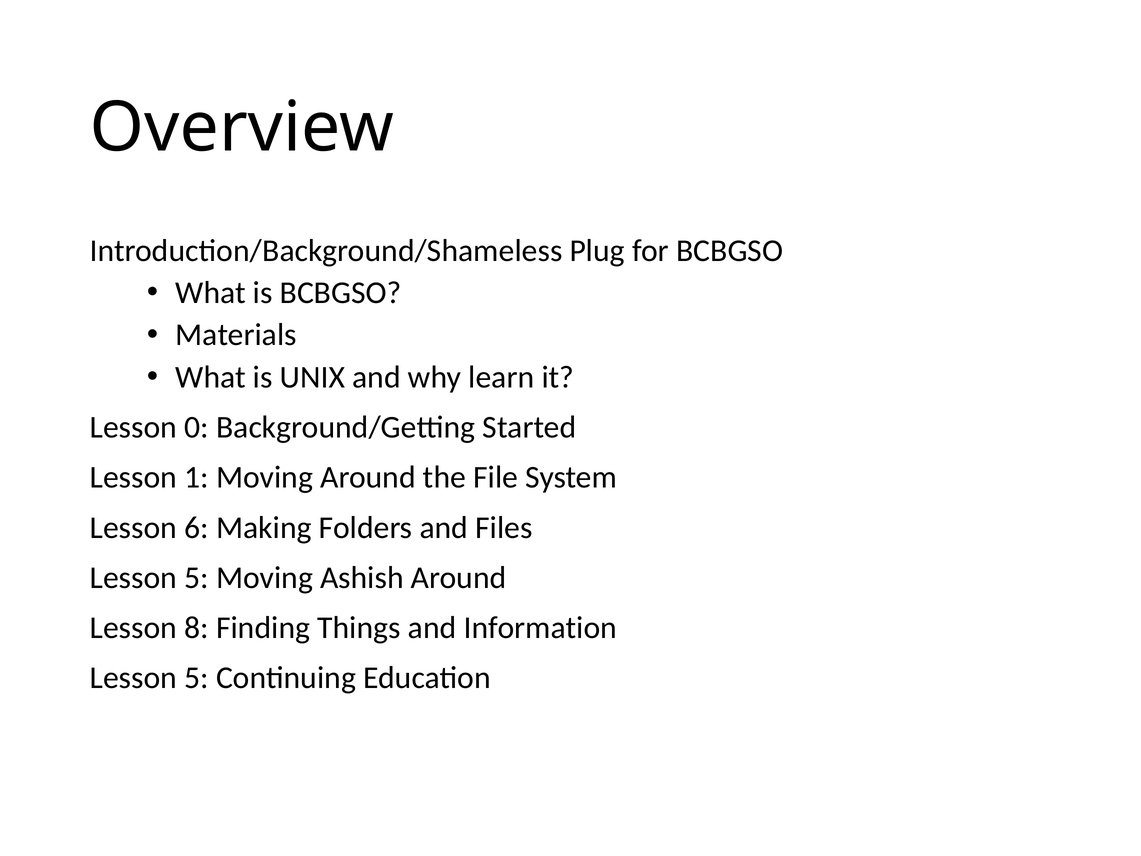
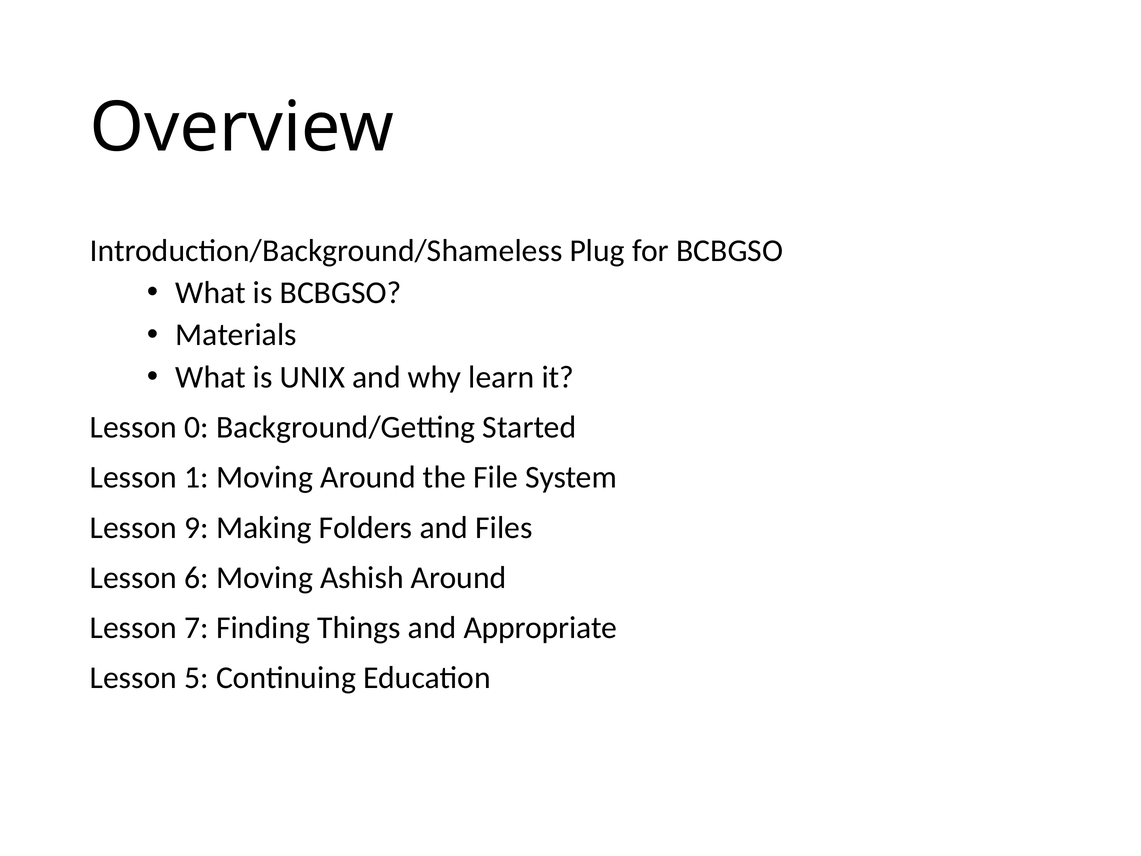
6: 6 -> 9 (197, 527)
5: 5 -> 6 (197, 578)
8: 8 -> 7 (197, 628)
Information: Information -> Appropriate (540, 628)
